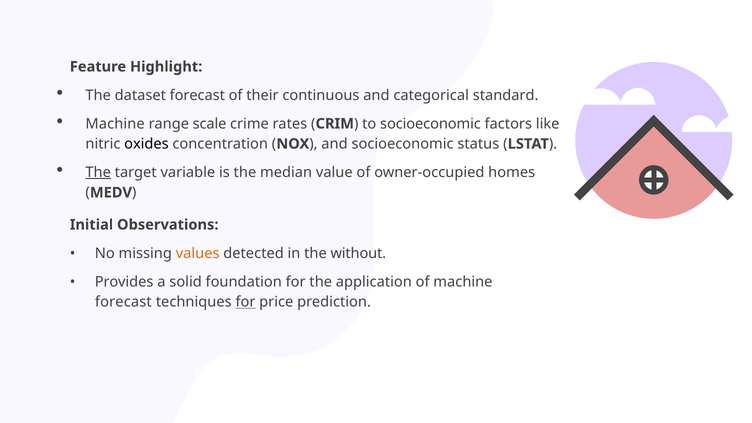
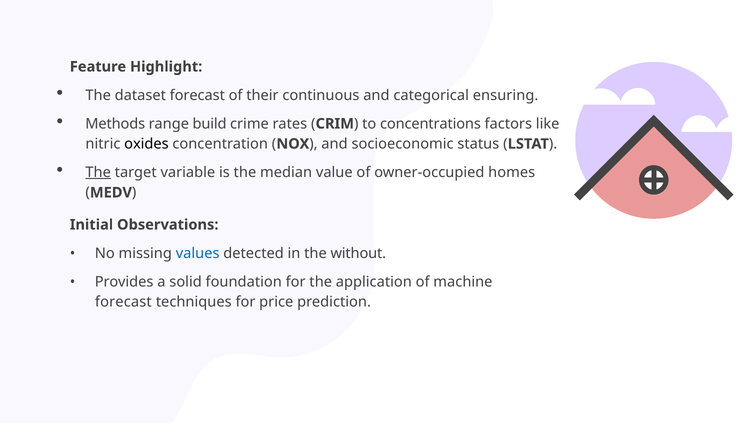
standard: standard -> ensuring (506, 95)
Machine: Machine -> Methods (115, 124)
scale: scale -> build (210, 124)
to socioeconomic: socioeconomic -> concentrations (430, 124)
values colour: orange -> blue (198, 253)
for underline: present -> none (245, 302)
